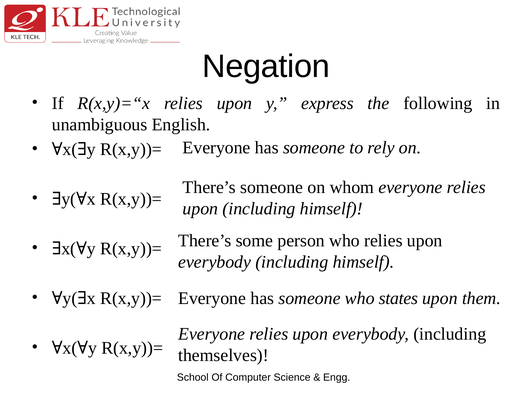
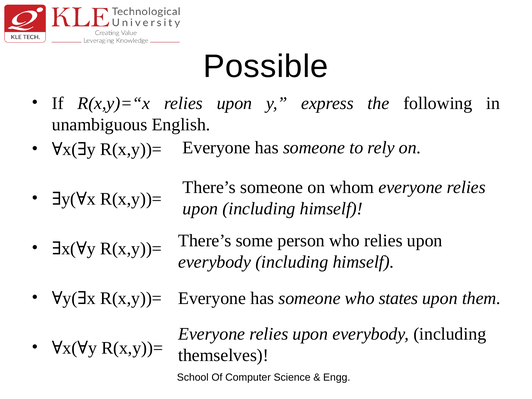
Negation: Negation -> Possible (266, 67)
